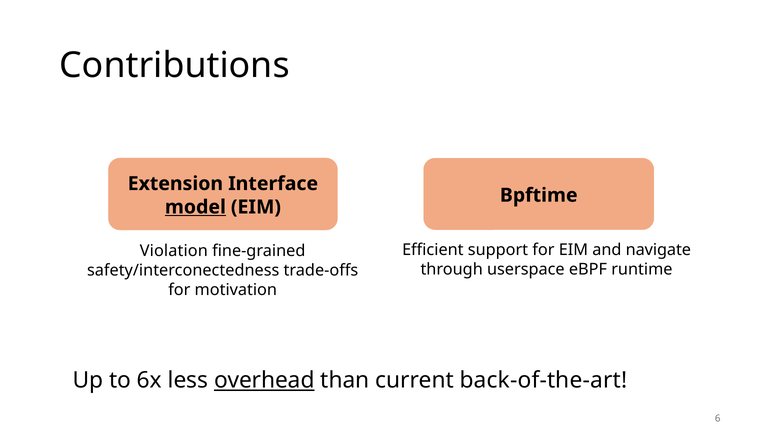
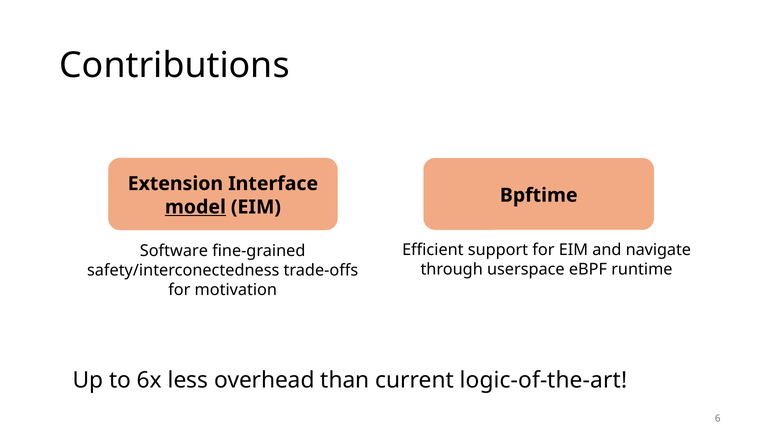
Violation: Violation -> Software (174, 251)
overhead underline: present -> none (264, 380)
back-of-the-art: back-of-the-art -> logic-of-the-art (543, 380)
